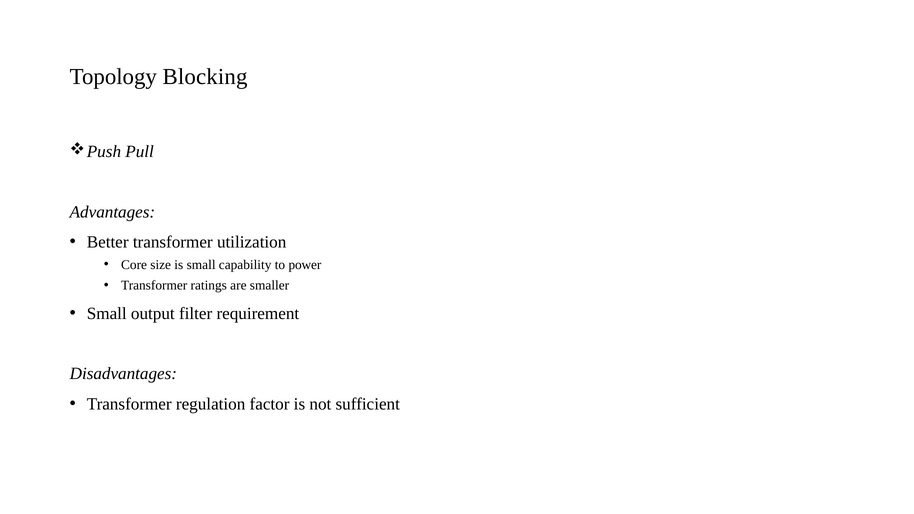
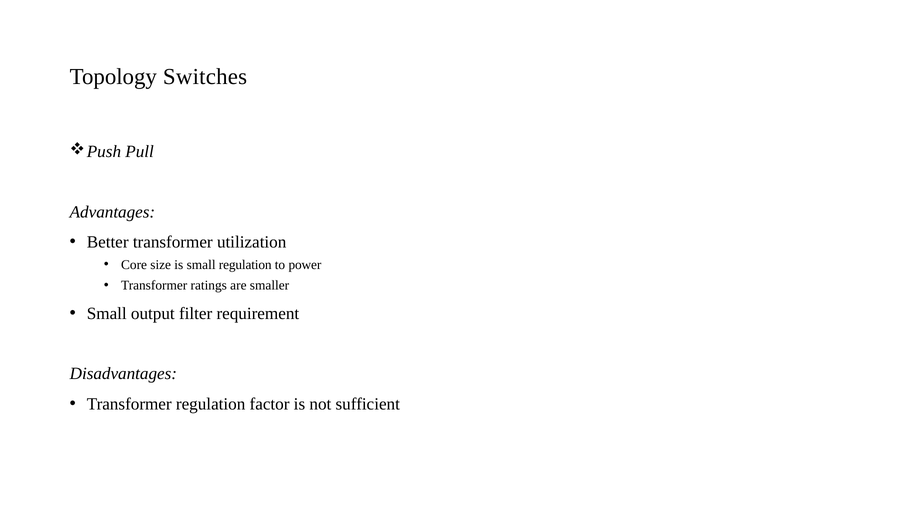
Blocking: Blocking -> Switches (205, 77)
small capability: capability -> regulation (245, 265)
